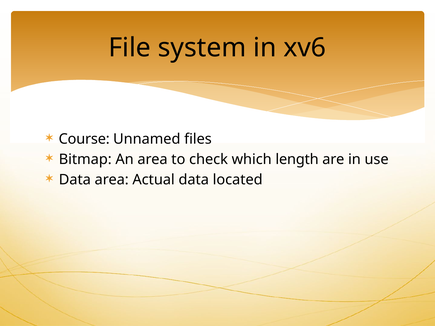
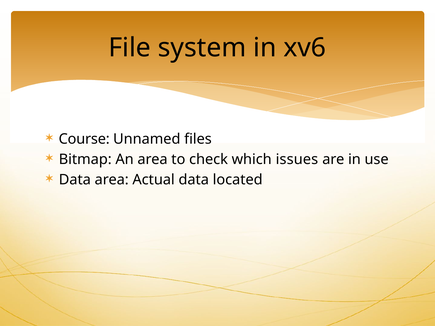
length: length -> issues (297, 159)
